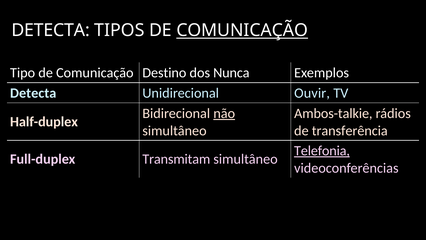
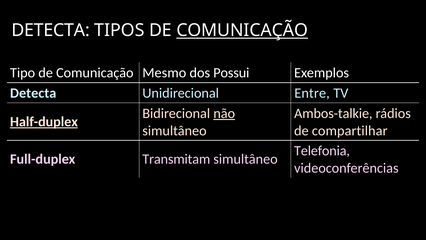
Destino: Destino -> Mesmo (164, 73)
Nunca: Nunca -> Possui (231, 73)
Ouvir: Ouvir -> Entre (312, 93)
Half-duplex underline: none -> present (44, 122)
transferência: transferência -> compartilhar (350, 131)
Telefonia underline: present -> none (322, 151)
